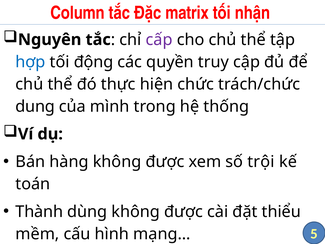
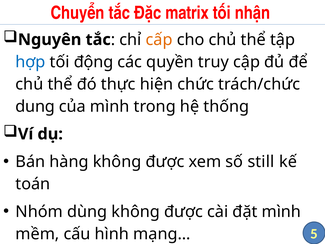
Column: Column -> Chuyển (78, 13)
cấp colour: purple -> orange (159, 40)
trội: trội -> still (261, 162)
Thành: Thành -> Nhóm (39, 211)
đặt thiểu: thiểu -> mình (281, 211)
